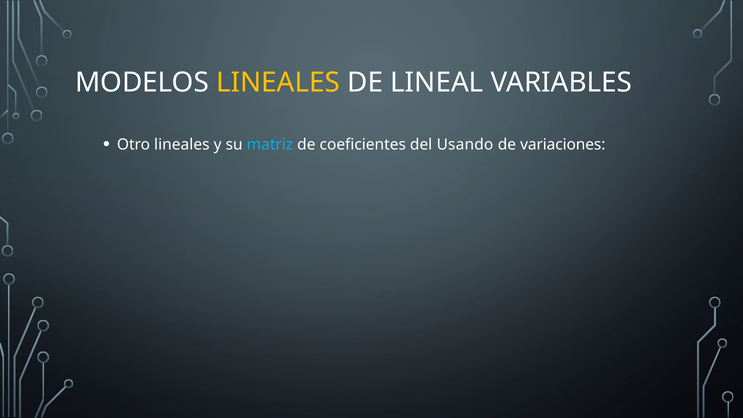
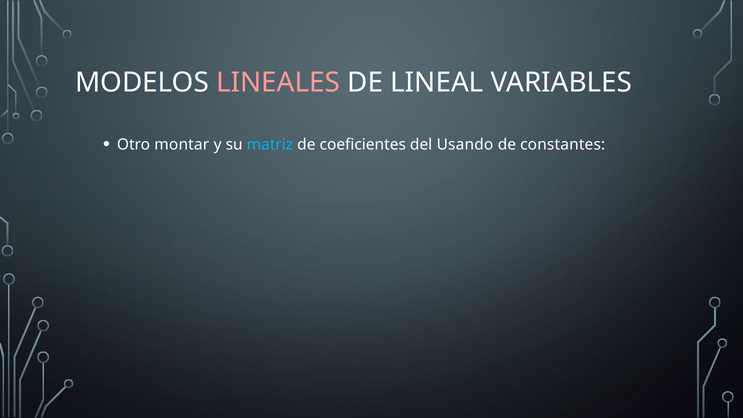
LINEALES colour: yellow -> pink (278, 83)
Otro lineales: lineales -> montar (182, 145)
variaciones: variaciones -> constantes (563, 145)
